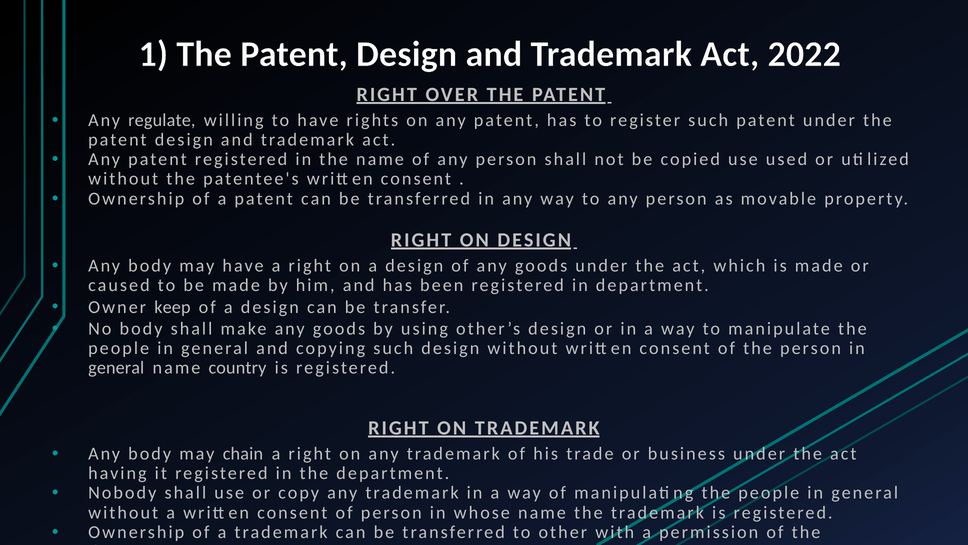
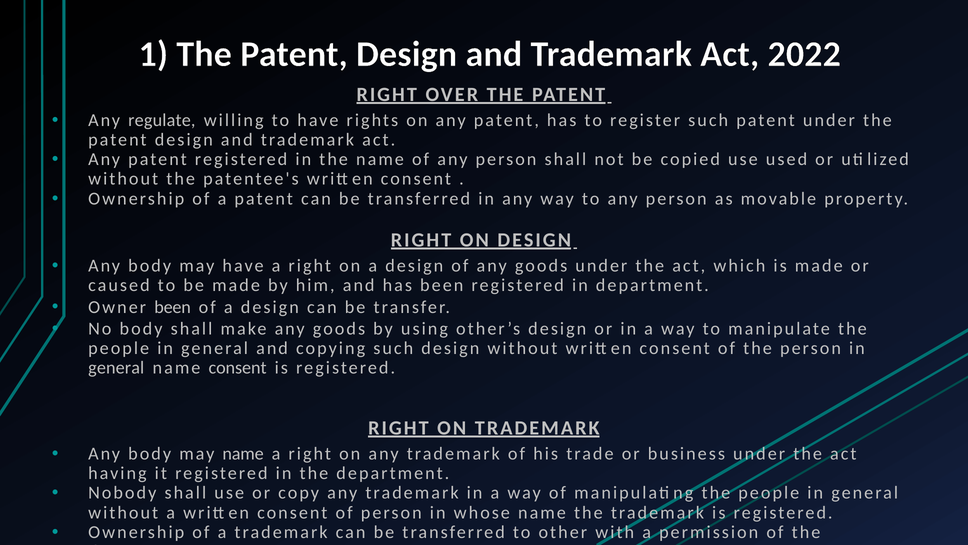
Owner keep: keep -> been (173, 307)
name country: country -> consent (238, 368)
may chain: chain -> name (243, 453)
